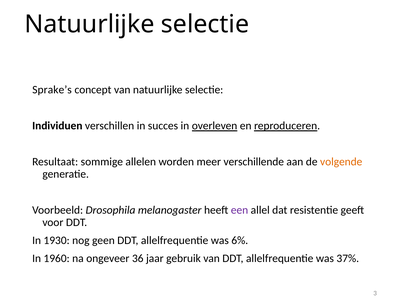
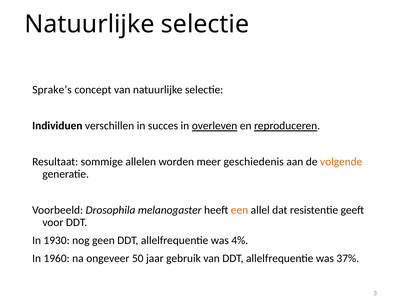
verschillende: verschillende -> geschiedenis (254, 162)
een colour: purple -> orange (240, 210)
6%: 6% -> 4% (240, 240)
36: 36 -> 50 (138, 258)
